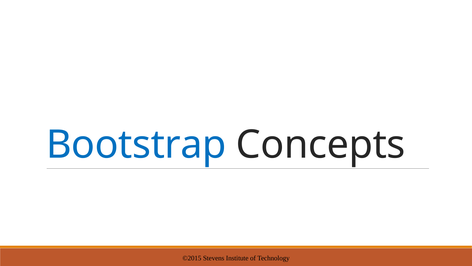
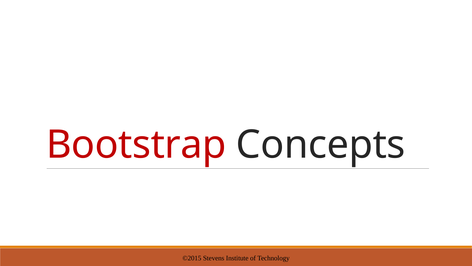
Bootstrap colour: blue -> red (136, 145)
